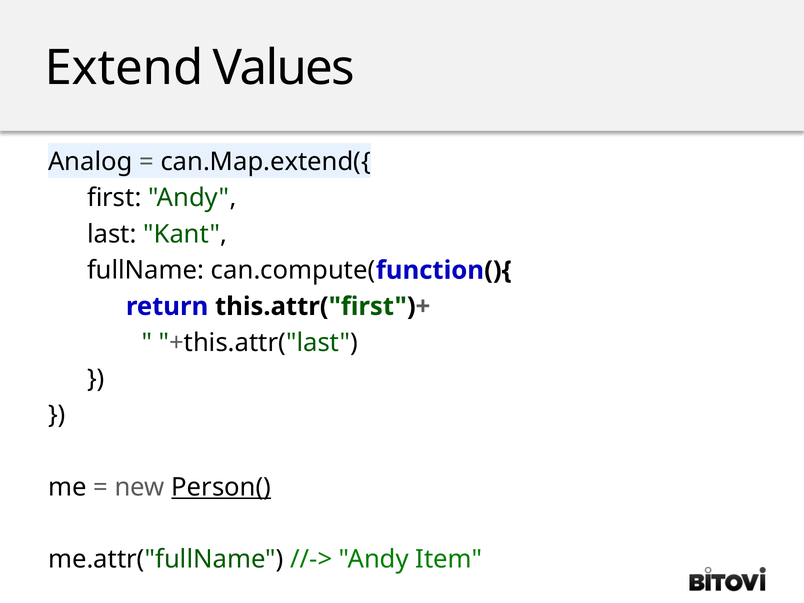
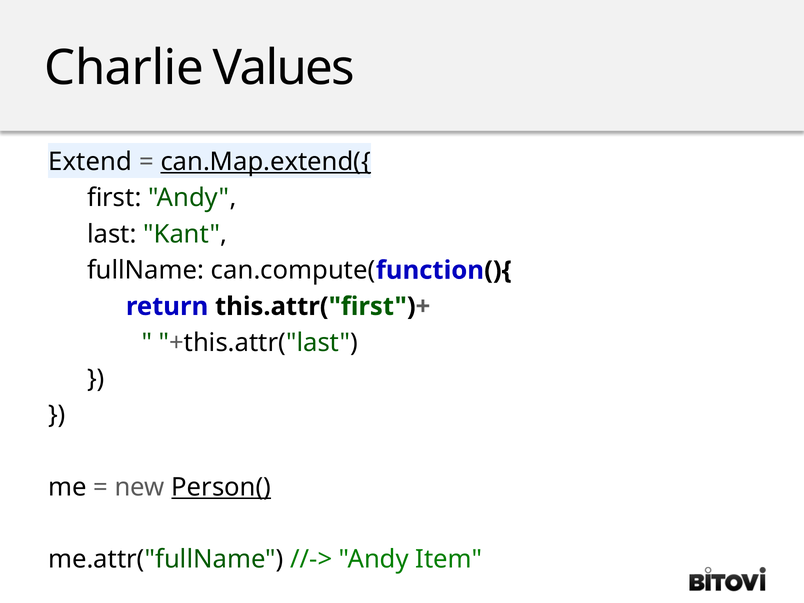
Extend: Extend -> Charlie (124, 68)
Analog: Analog -> Extend (90, 162)
can.Map.extend({ underline: none -> present (266, 162)
